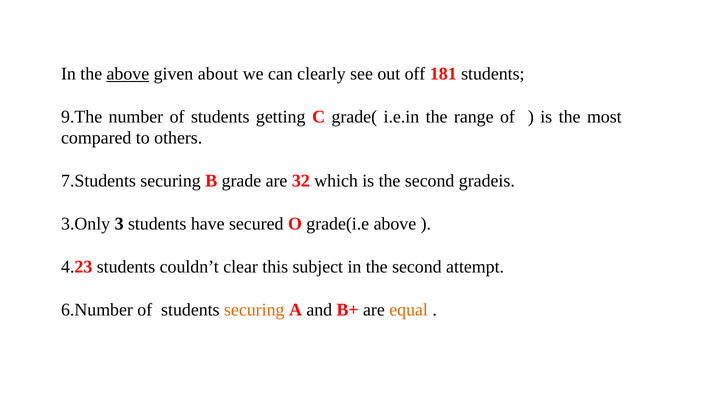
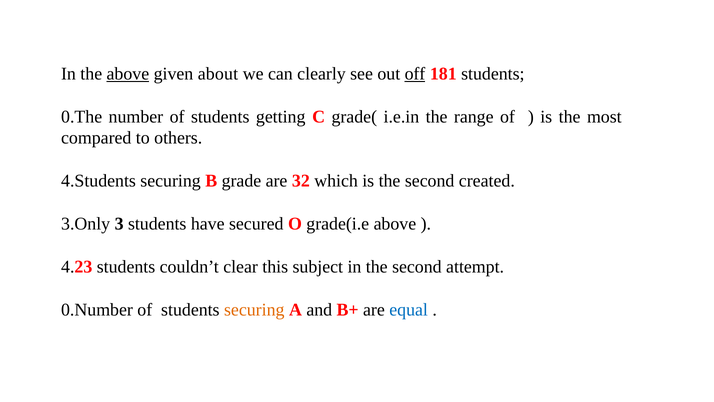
off underline: none -> present (415, 74)
9.The: 9.The -> 0.The (82, 117)
7.Students: 7.Students -> 4.Students (99, 181)
gradeis: gradeis -> created (487, 181)
6.Number: 6.Number -> 0.Number (97, 309)
equal colour: orange -> blue (409, 309)
